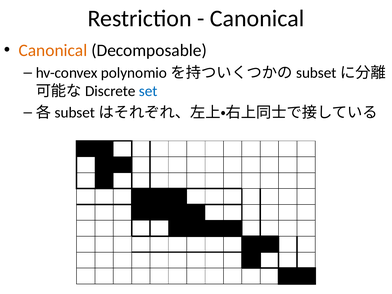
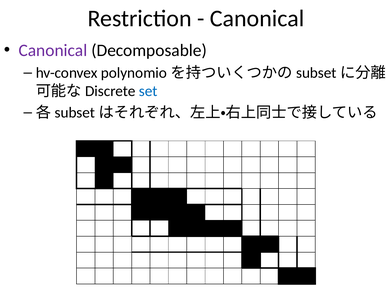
Canonical colour: orange -> purple (53, 50)
